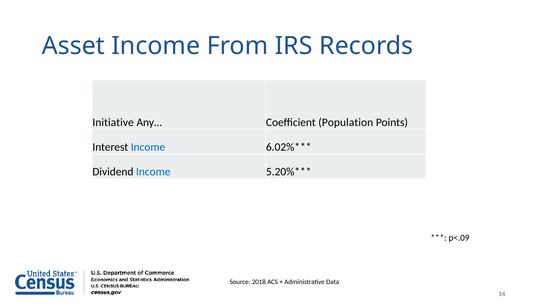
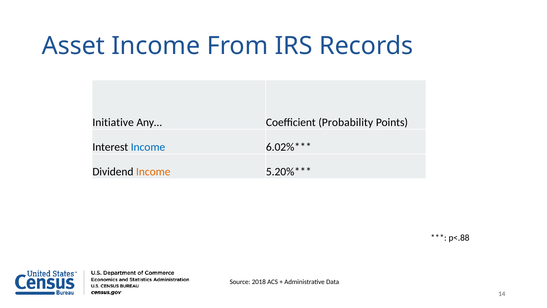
Population: Population -> Probability (346, 122)
Income colour: blue -> orange (153, 172)
p<.09: p<.09 -> p<.88 (459, 237)
